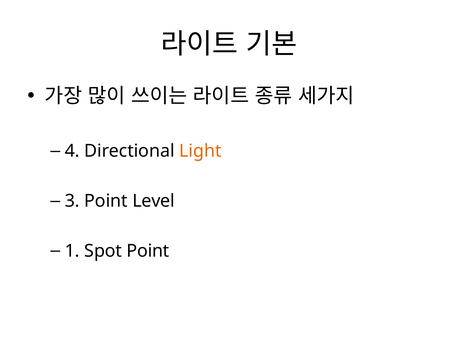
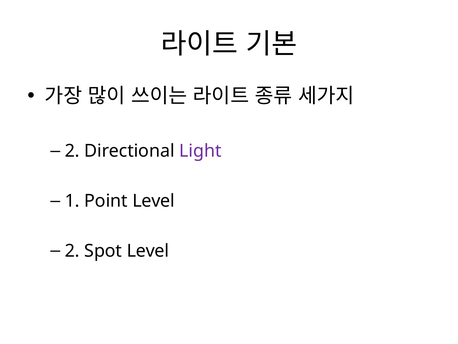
4: 4 -> 2 (72, 151)
Light colour: orange -> purple (200, 151)
3: 3 -> 1 (72, 201)
1: 1 -> 2 (72, 251)
Spot Point: Point -> Level (148, 251)
